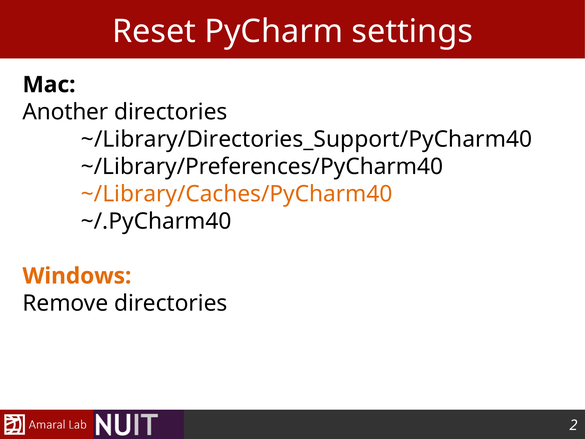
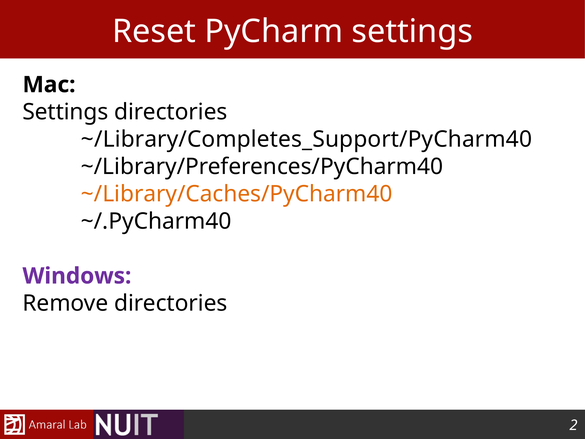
Another: Another -> Settings (65, 112)
~/Library/Directories_Support/PyCharm40: ~/Library/Directories_Support/PyCharm40 -> ~/Library/Completes_Support/PyCharm40 (306, 139)
Windows colour: orange -> purple (77, 276)
